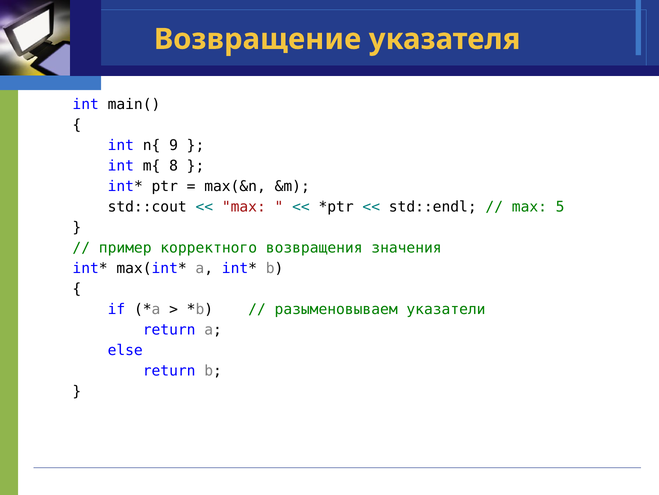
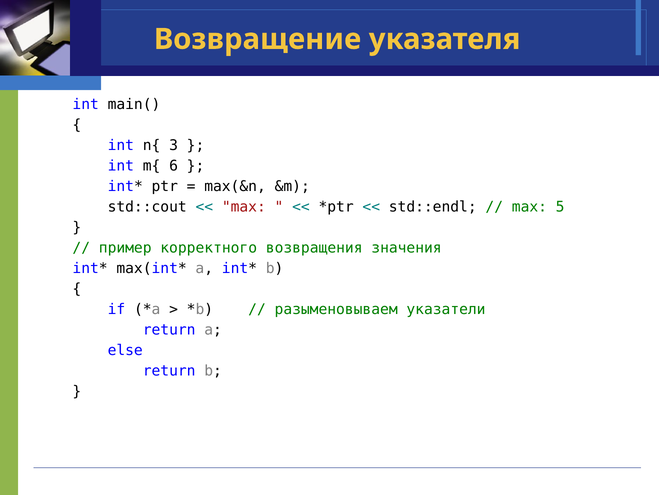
9: 9 -> 3 (174, 145)
8: 8 -> 6 (174, 166)
